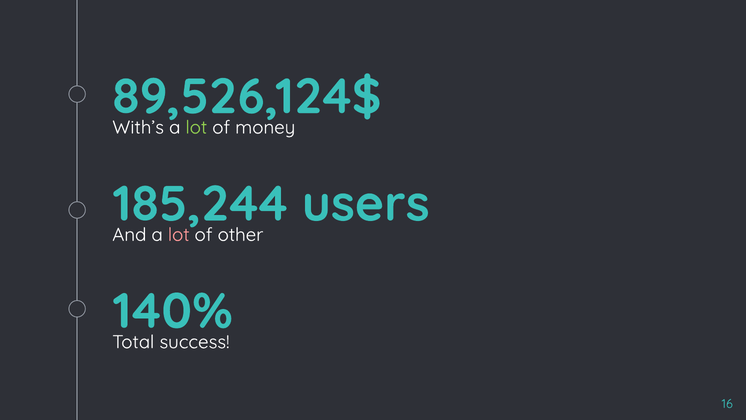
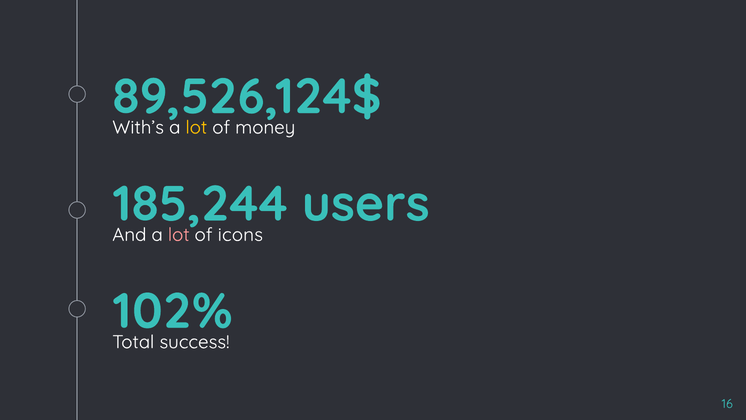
lot colour: light green -> yellow (196, 127)
other: other -> icons (240, 235)
140%: 140% -> 102% (172, 311)
